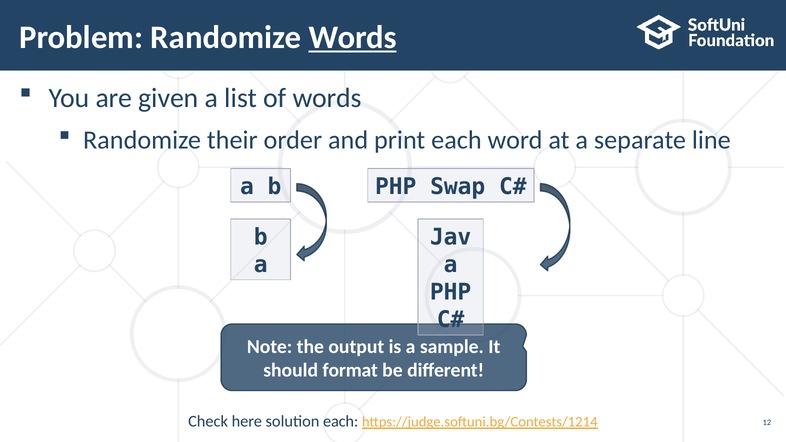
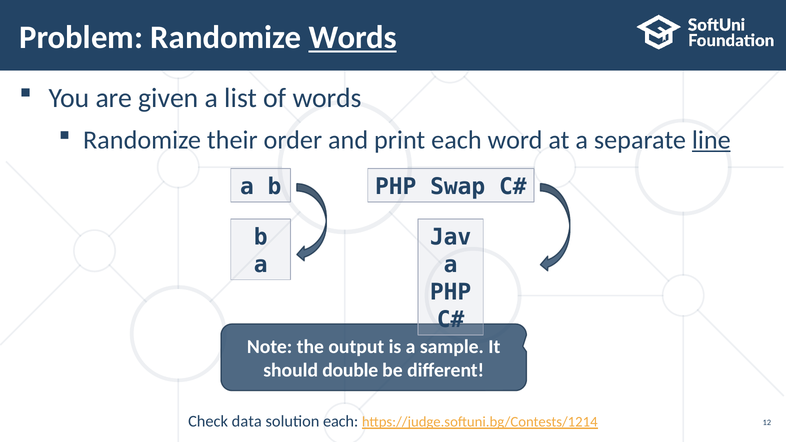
line underline: none -> present (711, 140)
format: format -> double (350, 371)
here: here -> data (247, 421)
